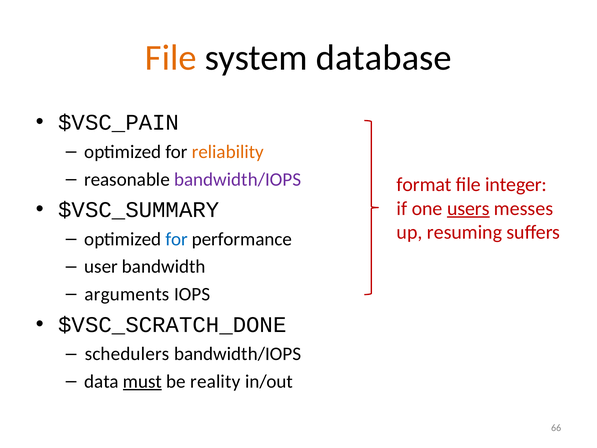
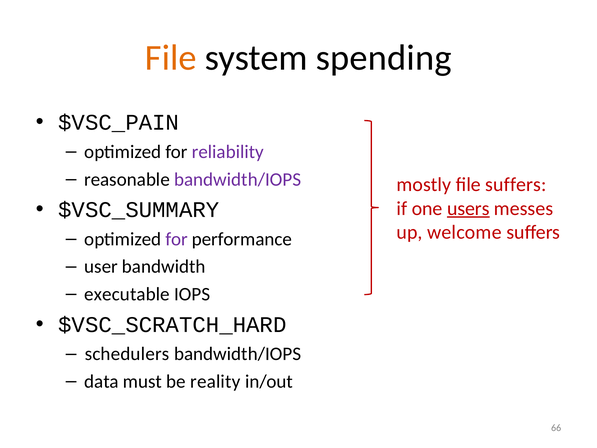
database: database -> spending (384, 58)
reliability colour: orange -> purple (228, 152)
format: format -> mostly (424, 184)
file integer: integer -> suffers (516, 184)
resuming: resuming -> welcome (464, 232)
for colour: blue -> purple (177, 239)
arguments: arguments -> executable (127, 294)
$VSC_SCRATCH_DONE: $VSC_SCRATCH_DONE -> $VSC_SCRATCH_HARD (172, 324)
must underline: present -> none (142, 381)
